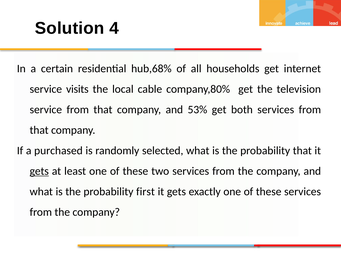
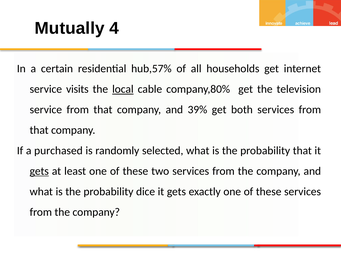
Solution: Solution -> Mutually (70, 28)
hub,68%: hub,68% -> hub,57% (151, 69)
local underline: none -> present (123, 89)
53%: 53% -> 39% (197, 110)
first: first -> dice (146, 191)
